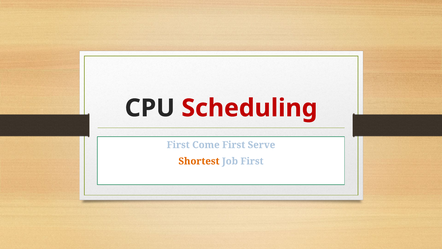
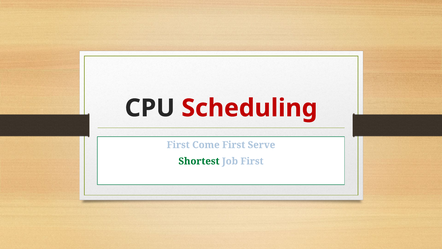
Shortest colour: orange -> green (199, 161)
